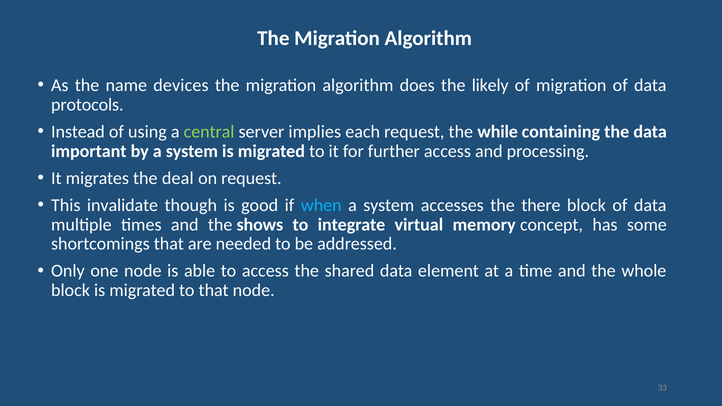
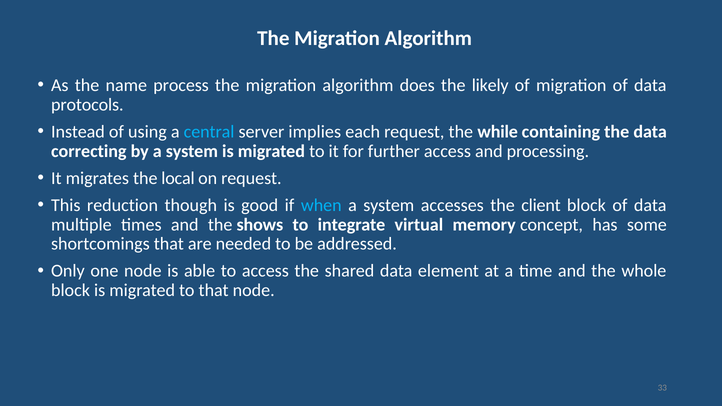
devices: devices -> process (181, 85)
central colour: light green -> light blue (209, 132)
important: important -> correcting (89, 151)
deal: deal -> local (178, 178)
invalidate: invalidate -> reduction (122, 205)
there: there -> client (541, 205)
